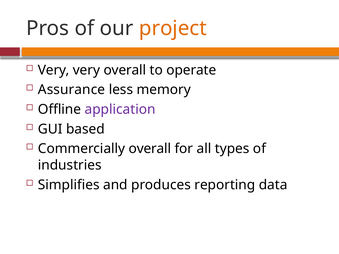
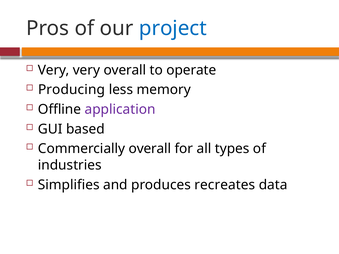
project colour: orange -> blue (173, 28)
Assurance: Assurance -> Producing (72, 90)
reporting: reporting -> recreates (225, 185)
